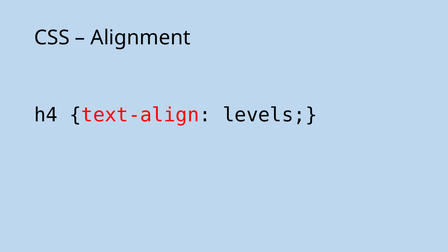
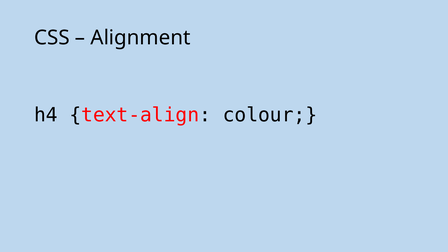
levels: levels -> colour (270, 115)
